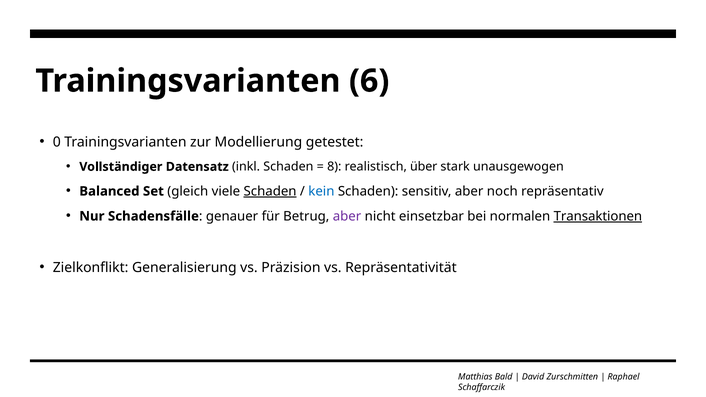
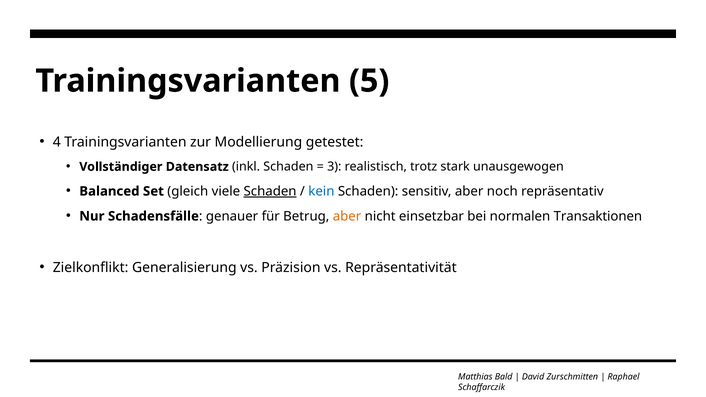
6: 6 -> 5 (369, 81)
0: 0 -> 4 (57, 142)
8: 8 -> 3 (334, 167)
über: über -> trotz (424, 167)
aber colour: purple -> orange (347, 216)
Transaktionen underline: present -> none (598, 216)
